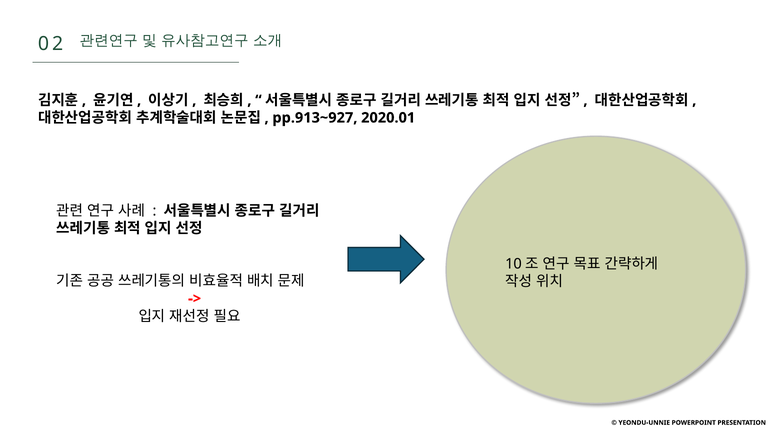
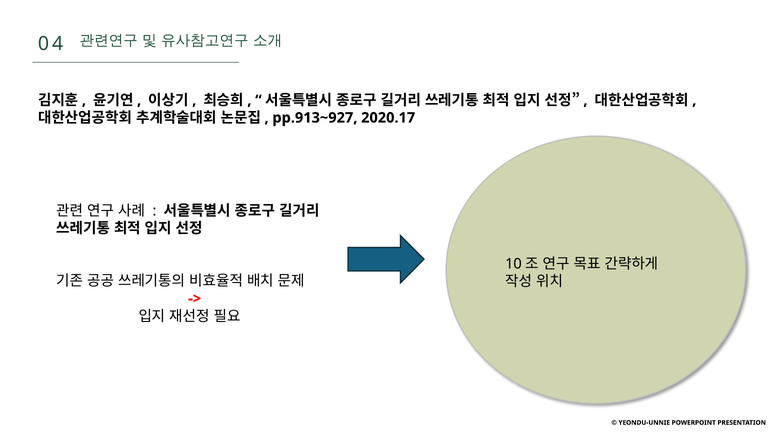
2: 2 -> 4 (58, 44)
2020.01: 2020.01 -> 2020.17 (388, 118)
